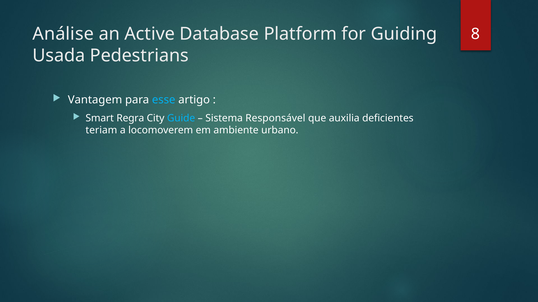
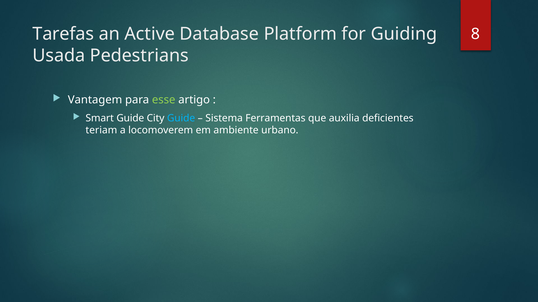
Análise: Análise -> Tarefas (63, 34)
esse colour: light blue -> light green (164, 100)
Smart Regra: Regra -> Guide (130, 118)
Responsável: Responsável -> Ferramentas (275, 118)
